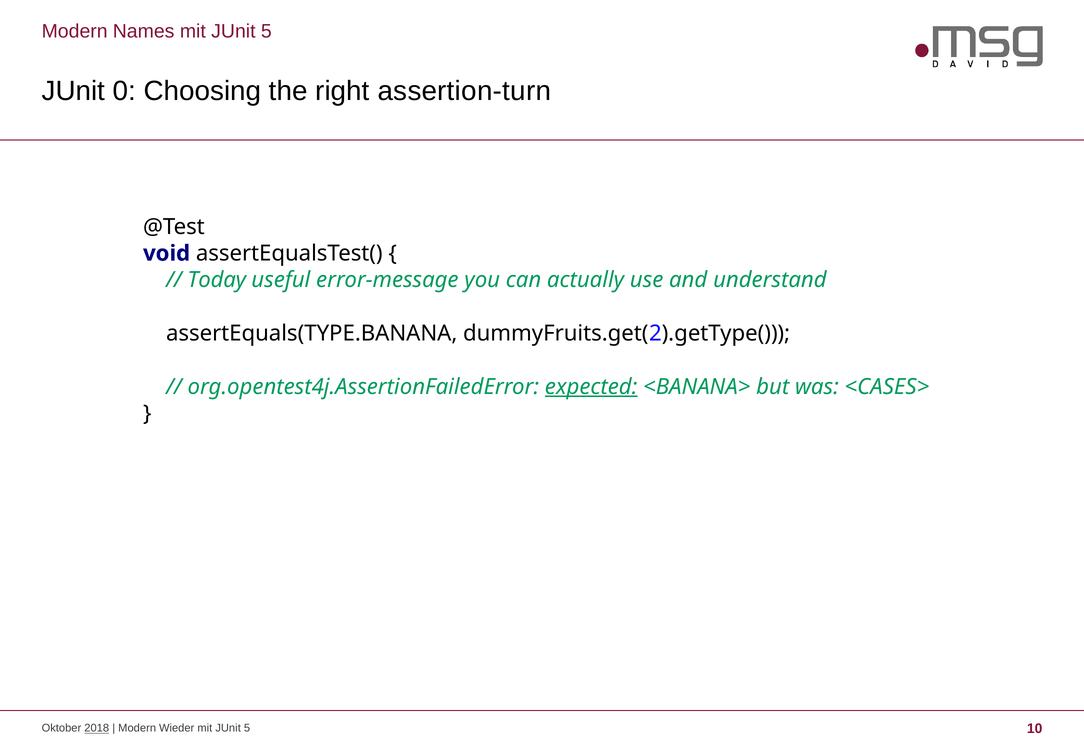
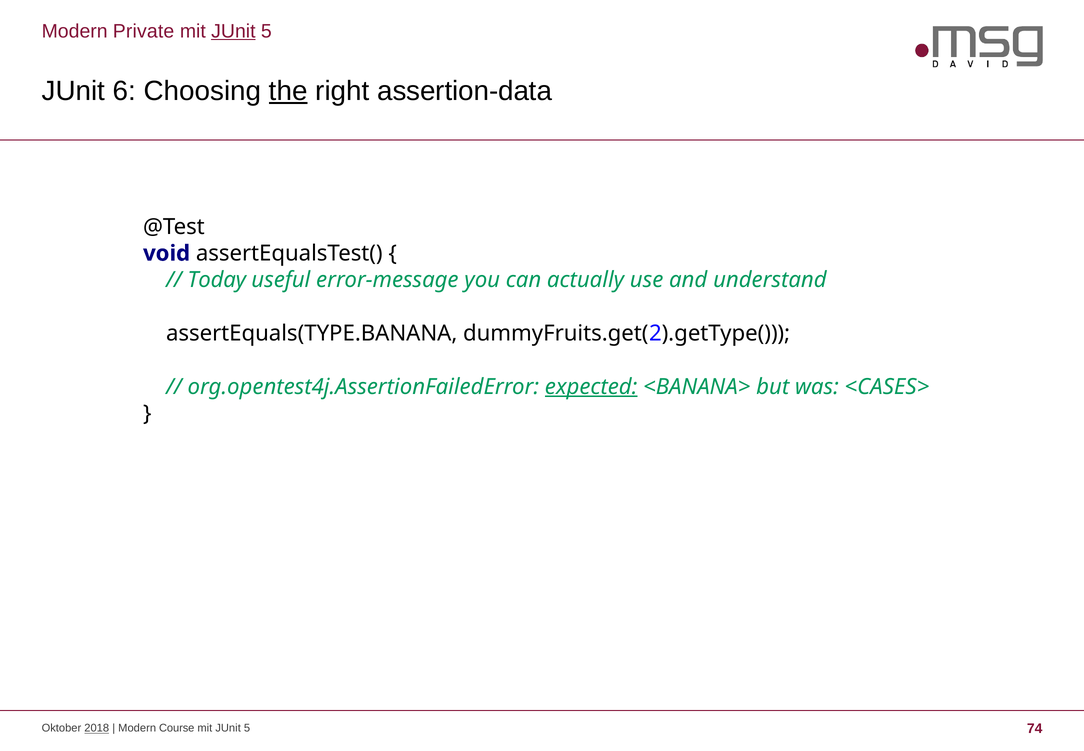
Names: Names -> Private (144, 31)
JUnit underline: none -> present (233, 31)
0: 0 -> 6 (124, 91)
the underline: none -> present (288, 91)
assertion-turn: assertion-turn -> assertion-data (465, 91)
Wieder: Wieder -> Course (177, 728)
10: 10 -> 74 (1035, 728)
